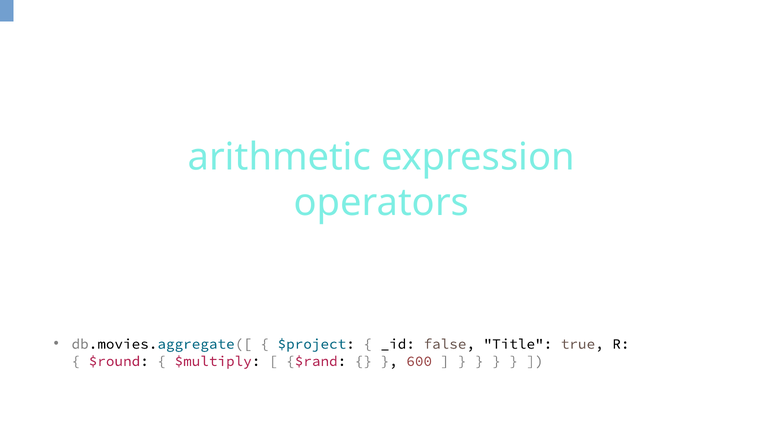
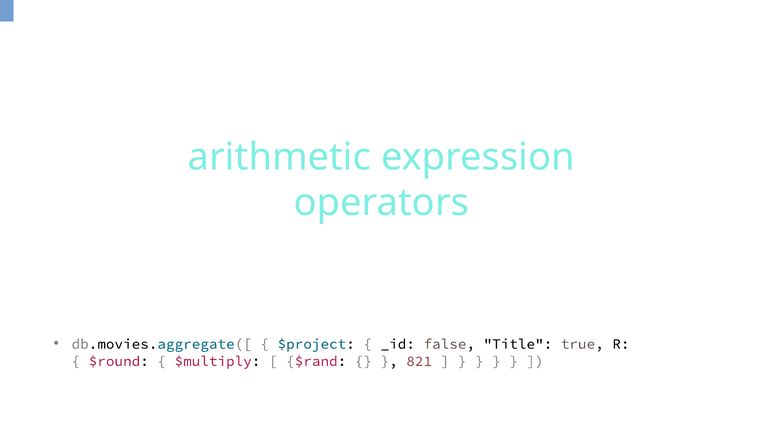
600: 600 -> 821 (419, 361)
